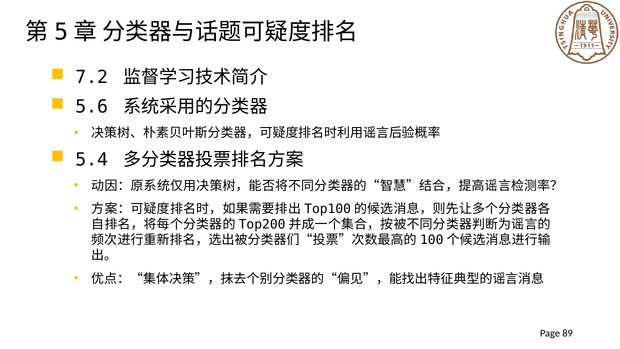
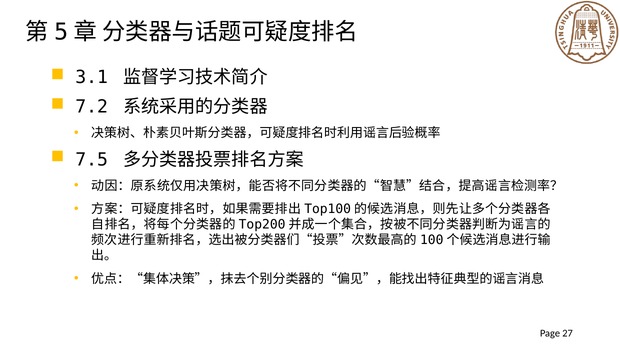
7.2: 7.2 -> 3.1 (92, 77)
5.6: 5.6 -> 7.2 (92, 107)
5.4: 5.4 -> 7.5 (92, 160)
89: 89 -> 27 (568, 333)
